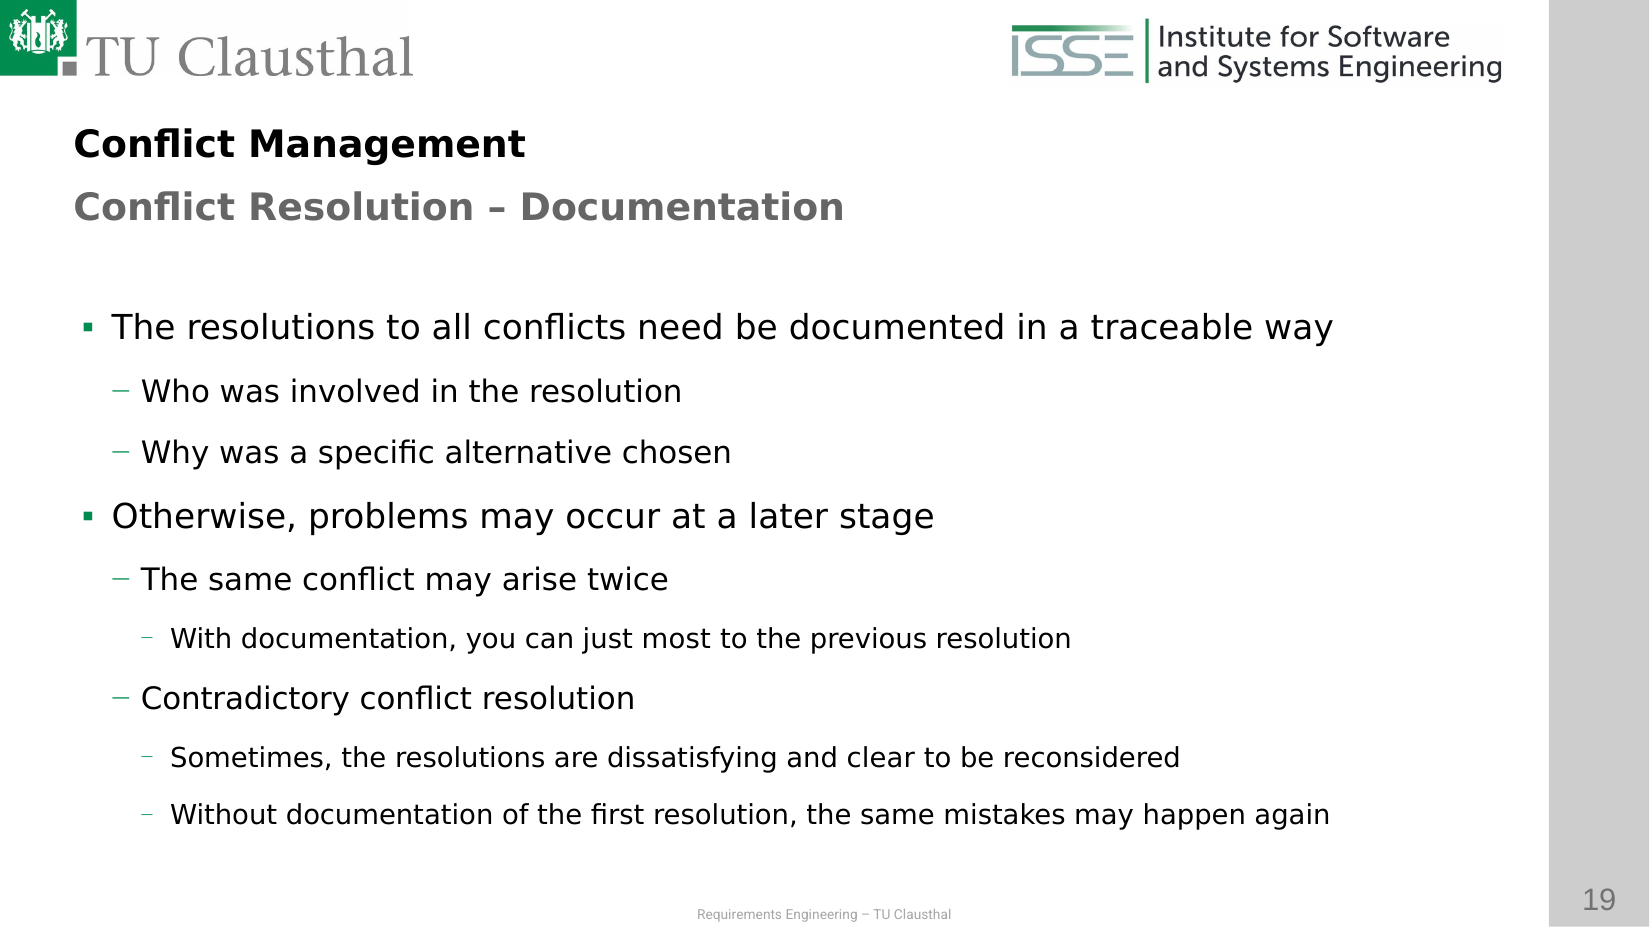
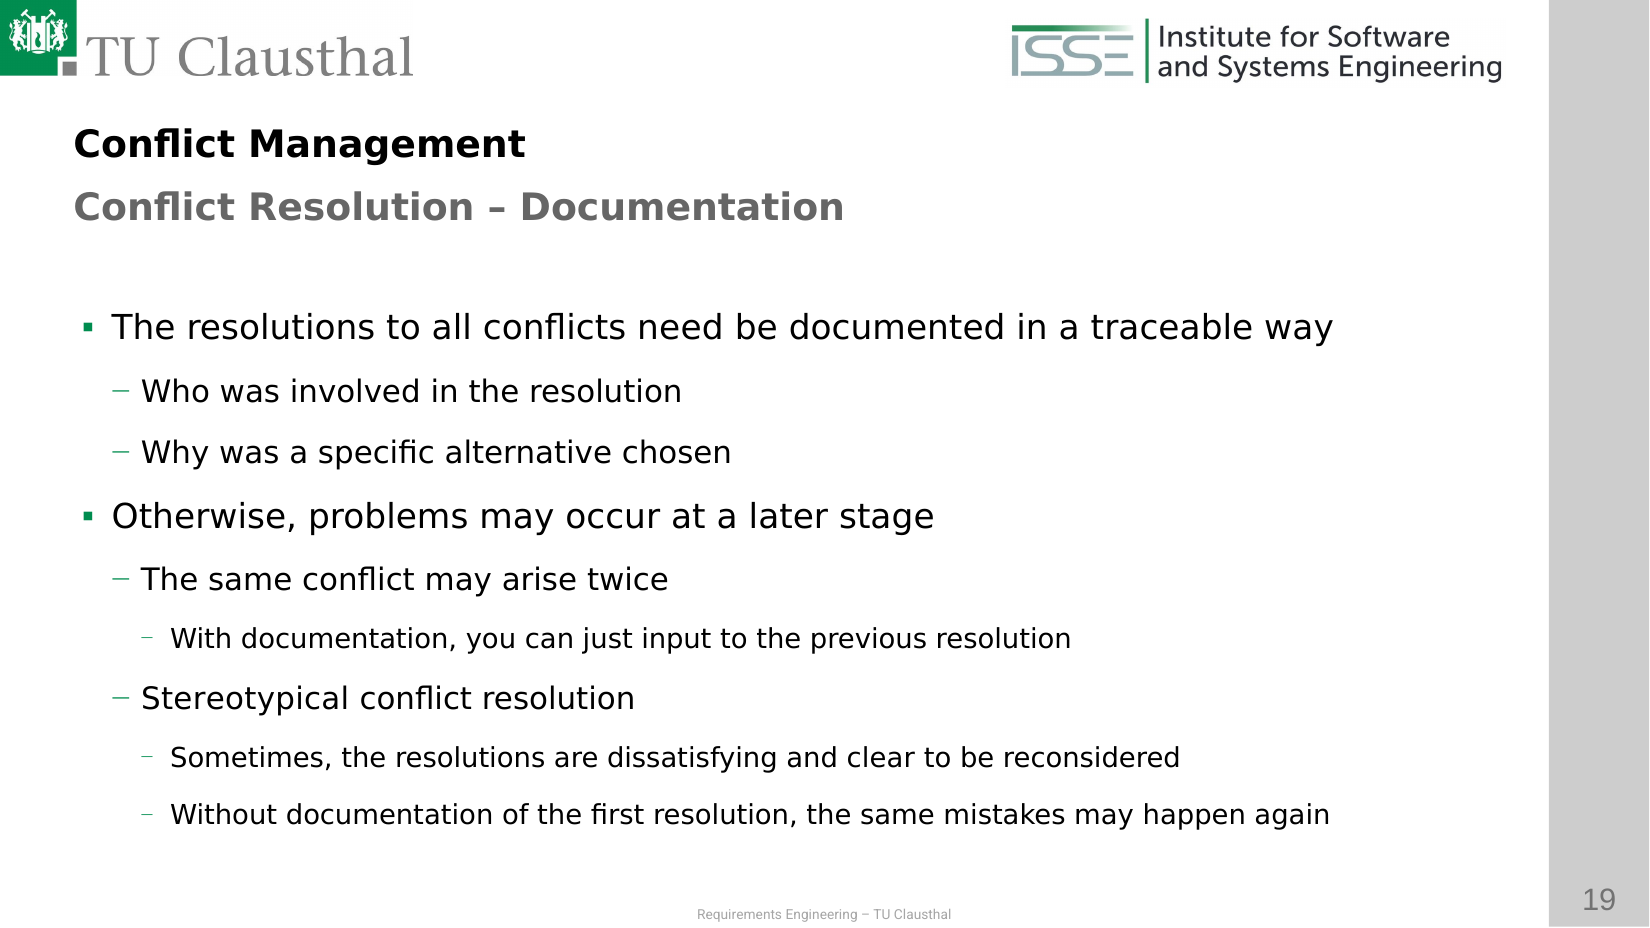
most: most -> input (676, 640)
Contradictory: Contradictory -> Stereotypical (245, 699)
